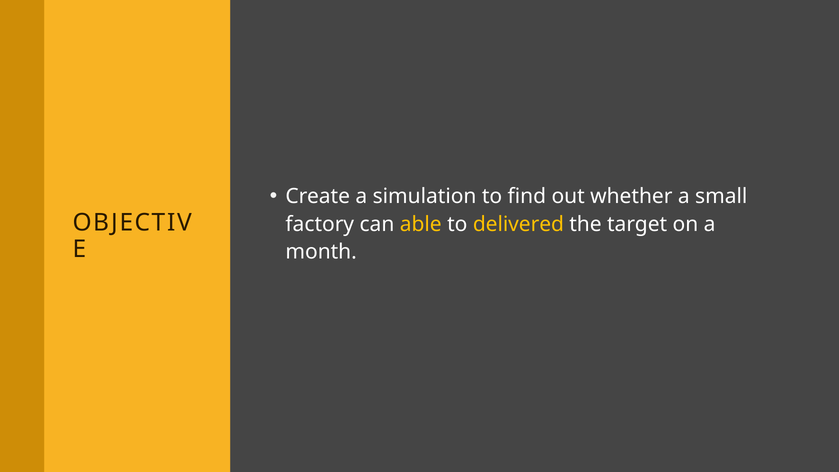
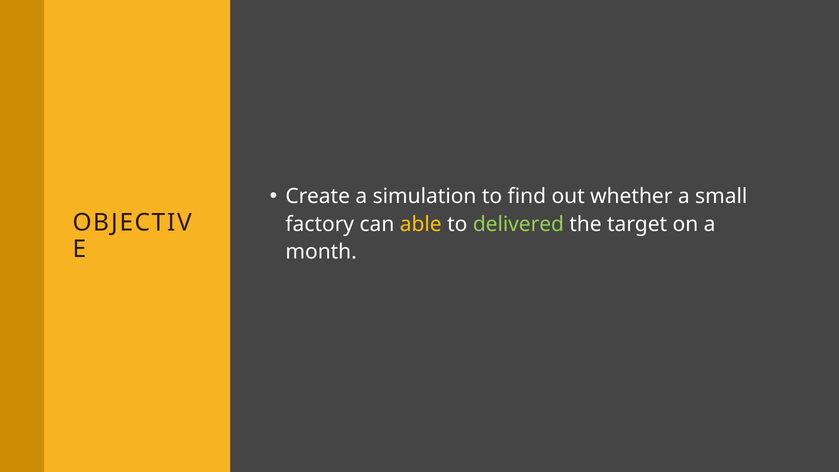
delivered colour: yellow -> light green (518, 224)
